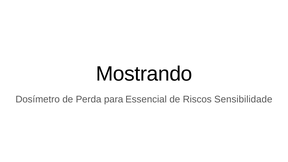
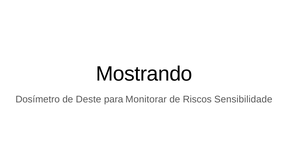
Perda: Perda -> Deste (89, 99)
Essencial: Essencial -> Monitorar (146, 99)
